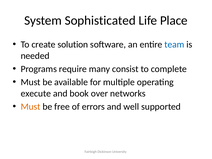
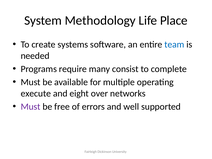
Sophisticated: Sophisticated -> Methodology (100, 21)
solution: solution -> systems (73, 44)
book: book -> eight (79, 93)
Must colour: orange -> purple (31, 107)
